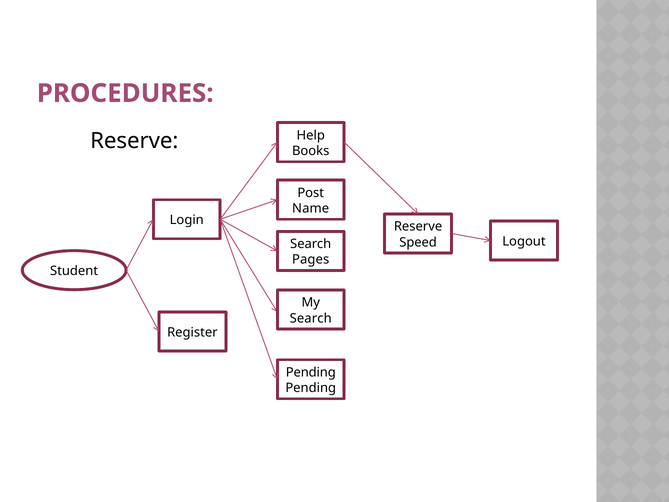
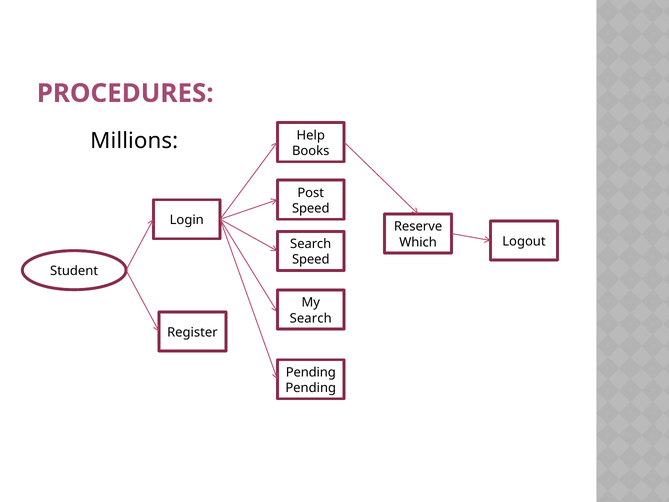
Reserve: Reserve -> Millions (134, 141)
Name: Name -> Speed (311, 208)
Speed: Speed -> Which (418, 242)
Pages: Pages -> Speed (311, 260)
